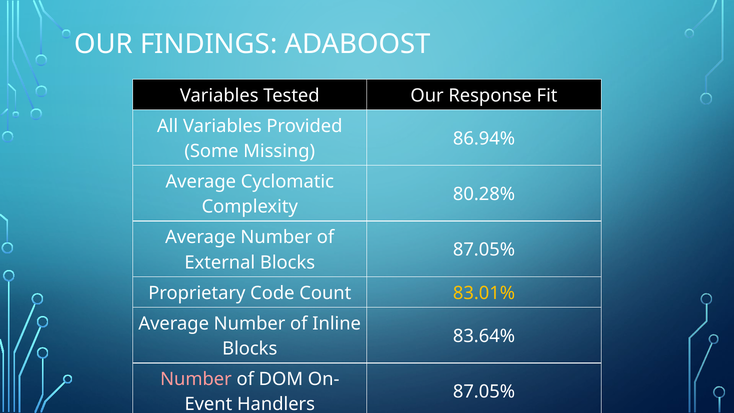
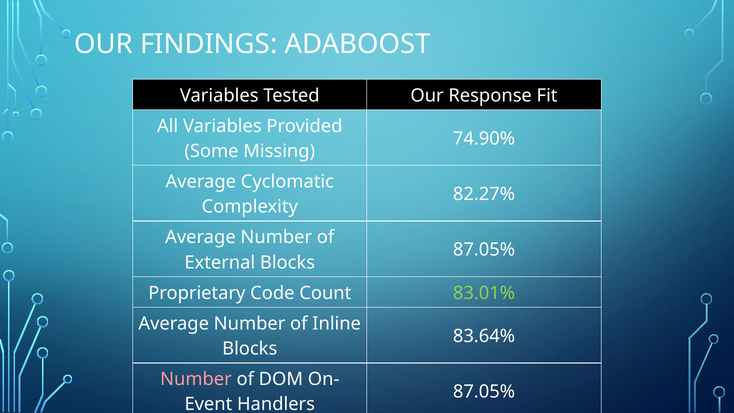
86.94%: 86.94% -> 74.90% (484, 139)
80.28%: 80.28% -> 82.27% (484, 194)
83.01% colour: yellow -> light green (484, 293)
